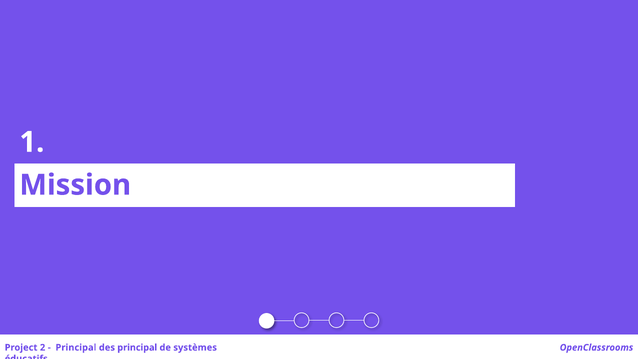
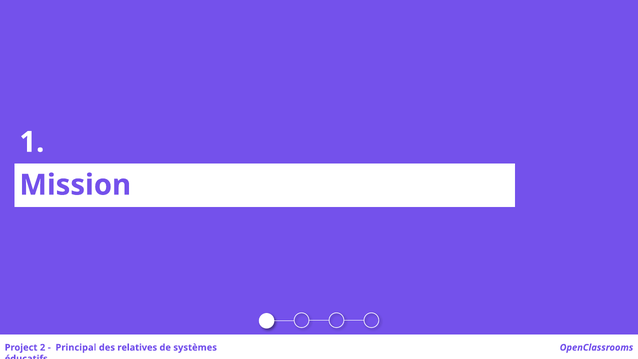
des principal: principal -> relatives (137, 347)
